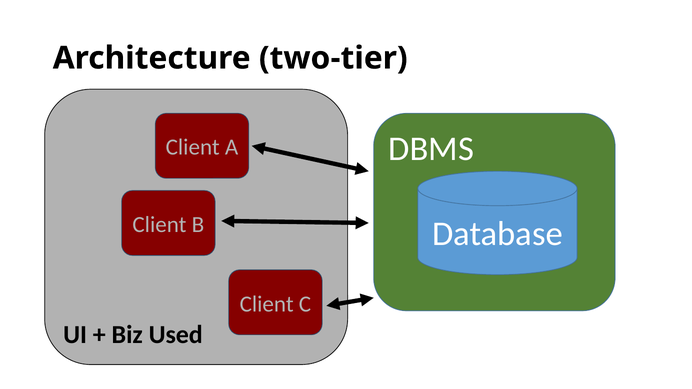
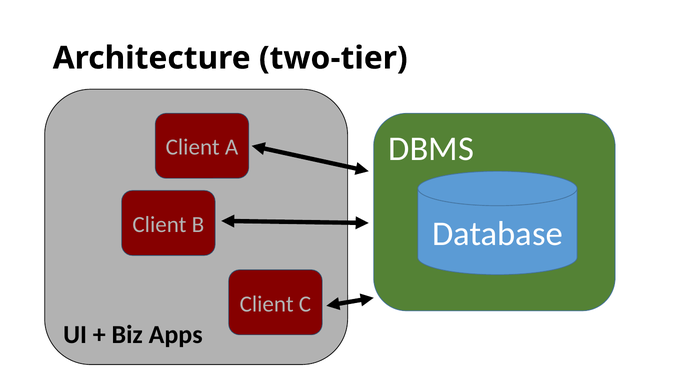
Used: Used -> Apps (176, 335)
